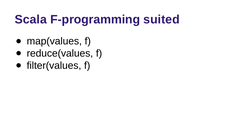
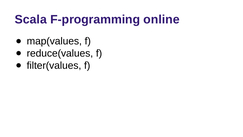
suited: suited -> online (162, 19)
